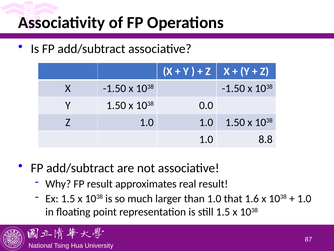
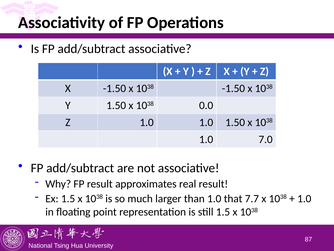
8.8: 8.8 -> 7.0 (266, 139)
1.6: 1.6 -> 7.7 (252, 198)
